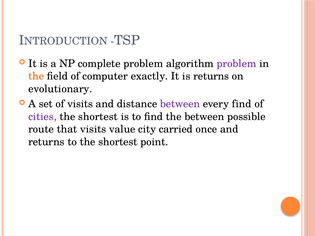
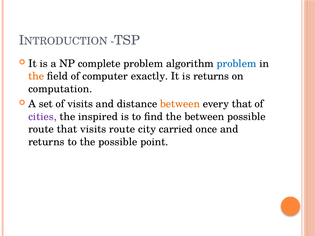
problem colour: purple -> blue (237, 64)
evolutionary: evolutionary -> computation (60, 89)
between colour: purple -> orange (180, 104)
every find: find -> that (242, 104)
shortest: shortest -> inspired (98, 117)
visits value: value -> route (122, 129)
to the shortest: shortest -> possible (118, 142)
